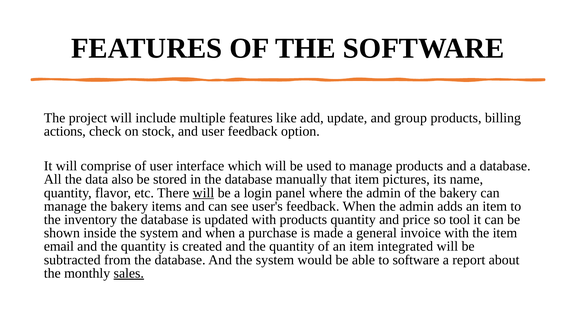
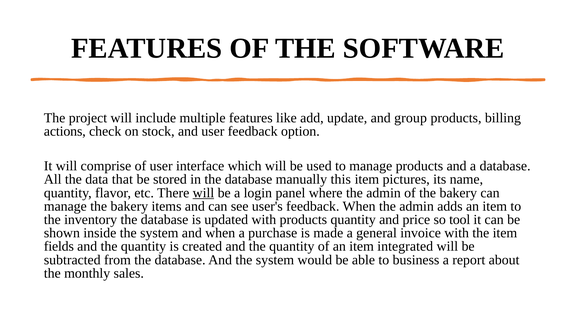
also: also -> that (122, 179)
that: that -> this (341, 179)
email: email -> fields (59, 246)
to software: software -> business (416, 260)
sales underline: present -> none (129, 273)
